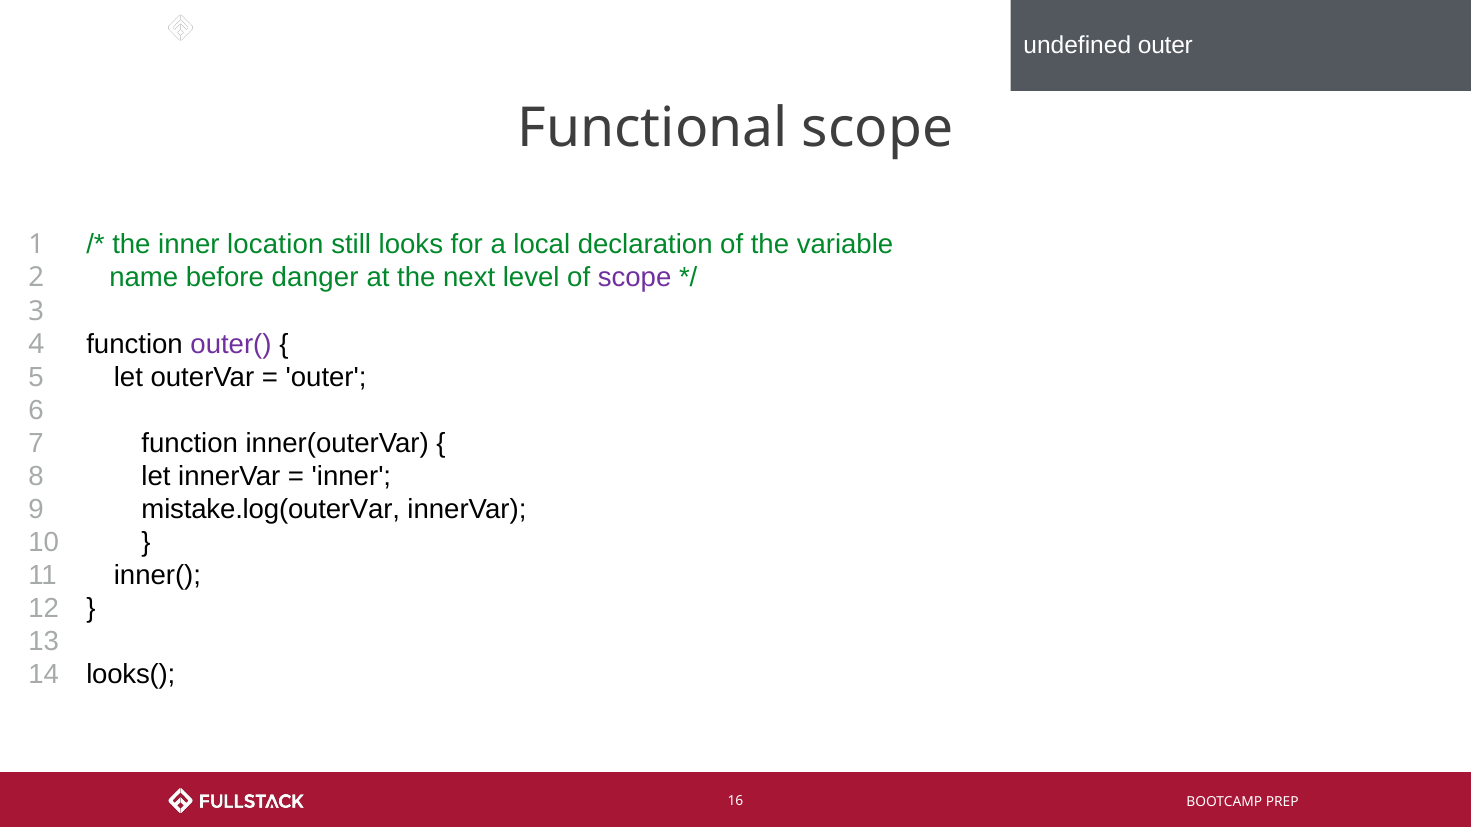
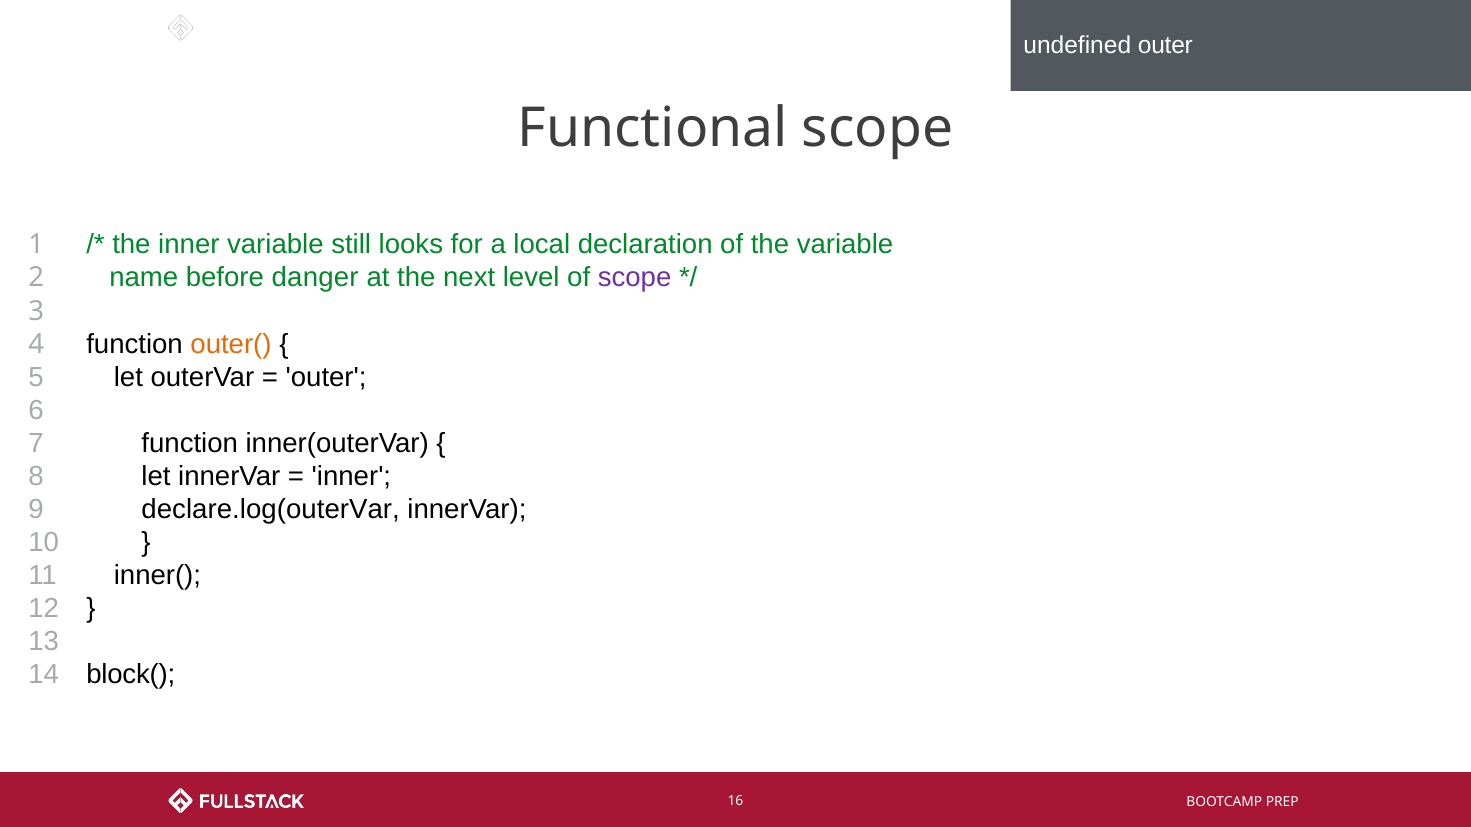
inner location: location -> variable (275, 245)
outer( colour: purple -> orange (231, 344)
mistake.log(outerVar: mistake.log(outerVar -> declare.log(outerVar (271, 510)
looks(: looks( -> block( (131, 675)
